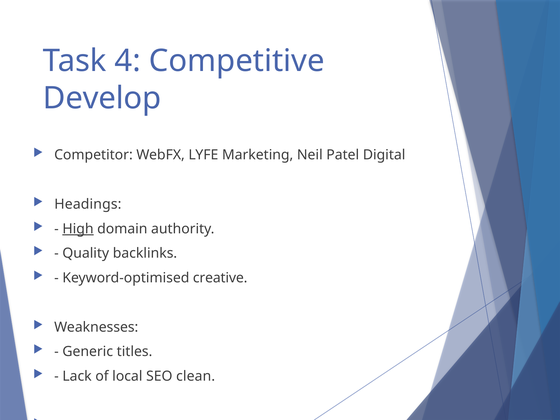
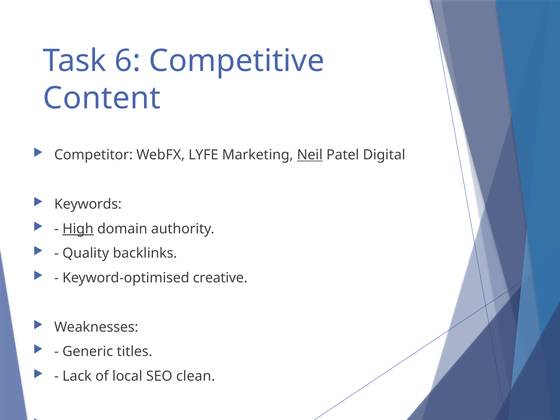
4: 4 -> 6 (128, 61)
Develop: Develop -> Content (102, 98)
Neil underline: none -> present (310, 155)
Headings: Headings -> Keywords (88, 204)
